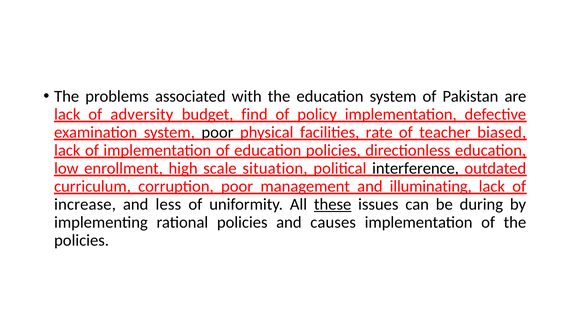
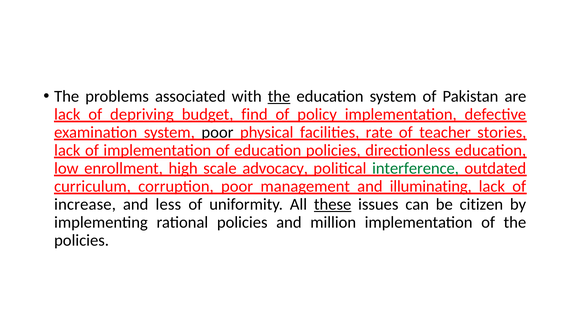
the underline: none -> present (279, 96)
adversity: adversity -> depriving (142, 114)
biased: biased -> stories (502, 132)
situation: situation -> advocacy (275, 168)
interference colour: black -> green (415, 168)
during: during -> citizen (481, 204)
causes: causes -> million (333, 222)
